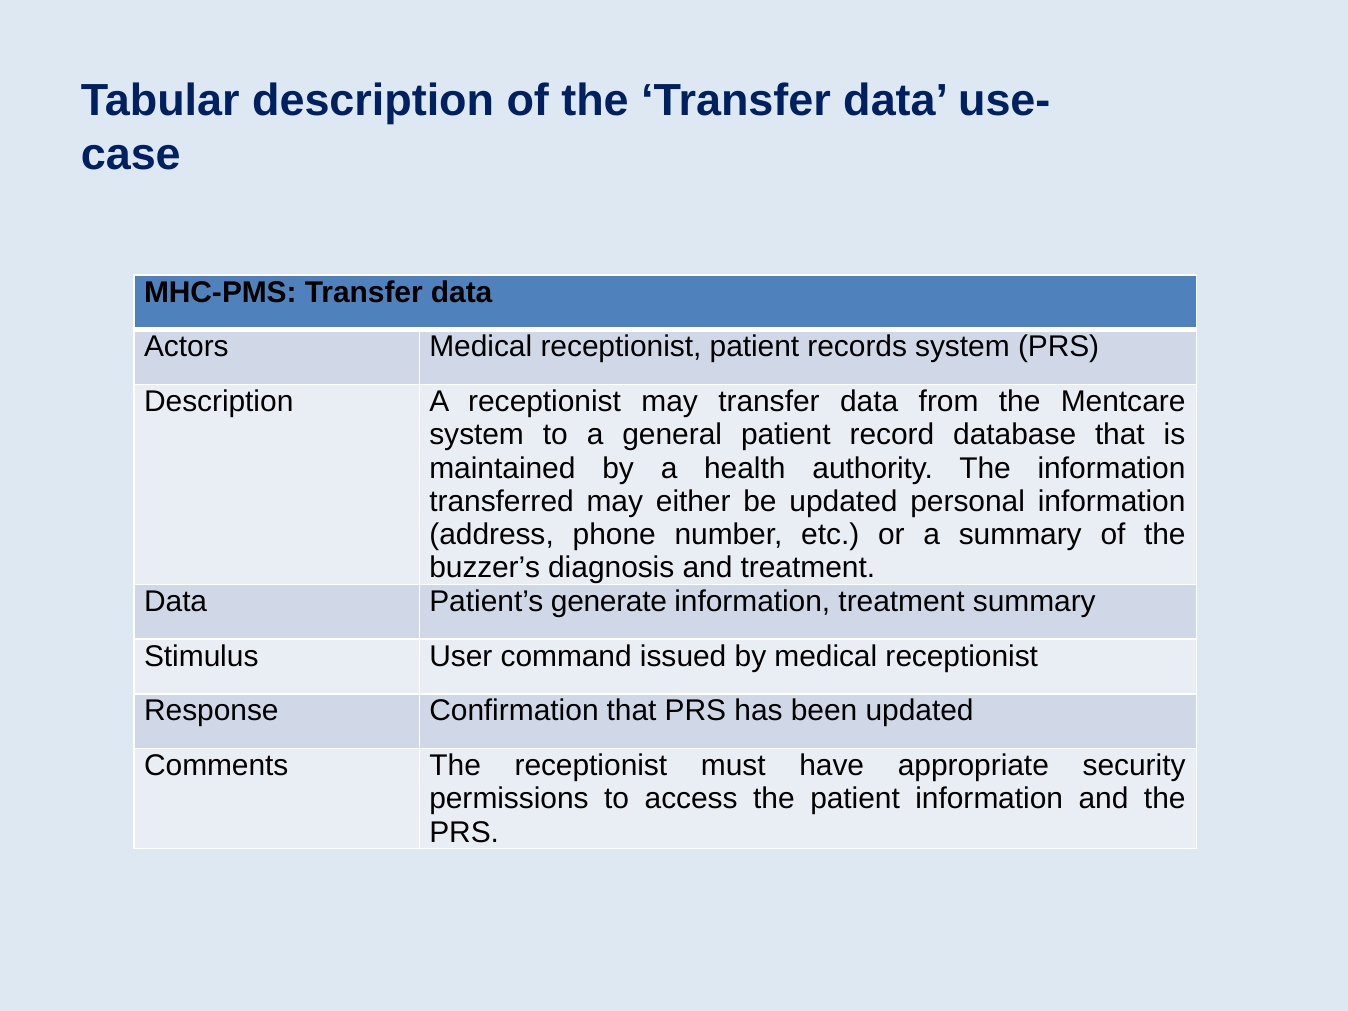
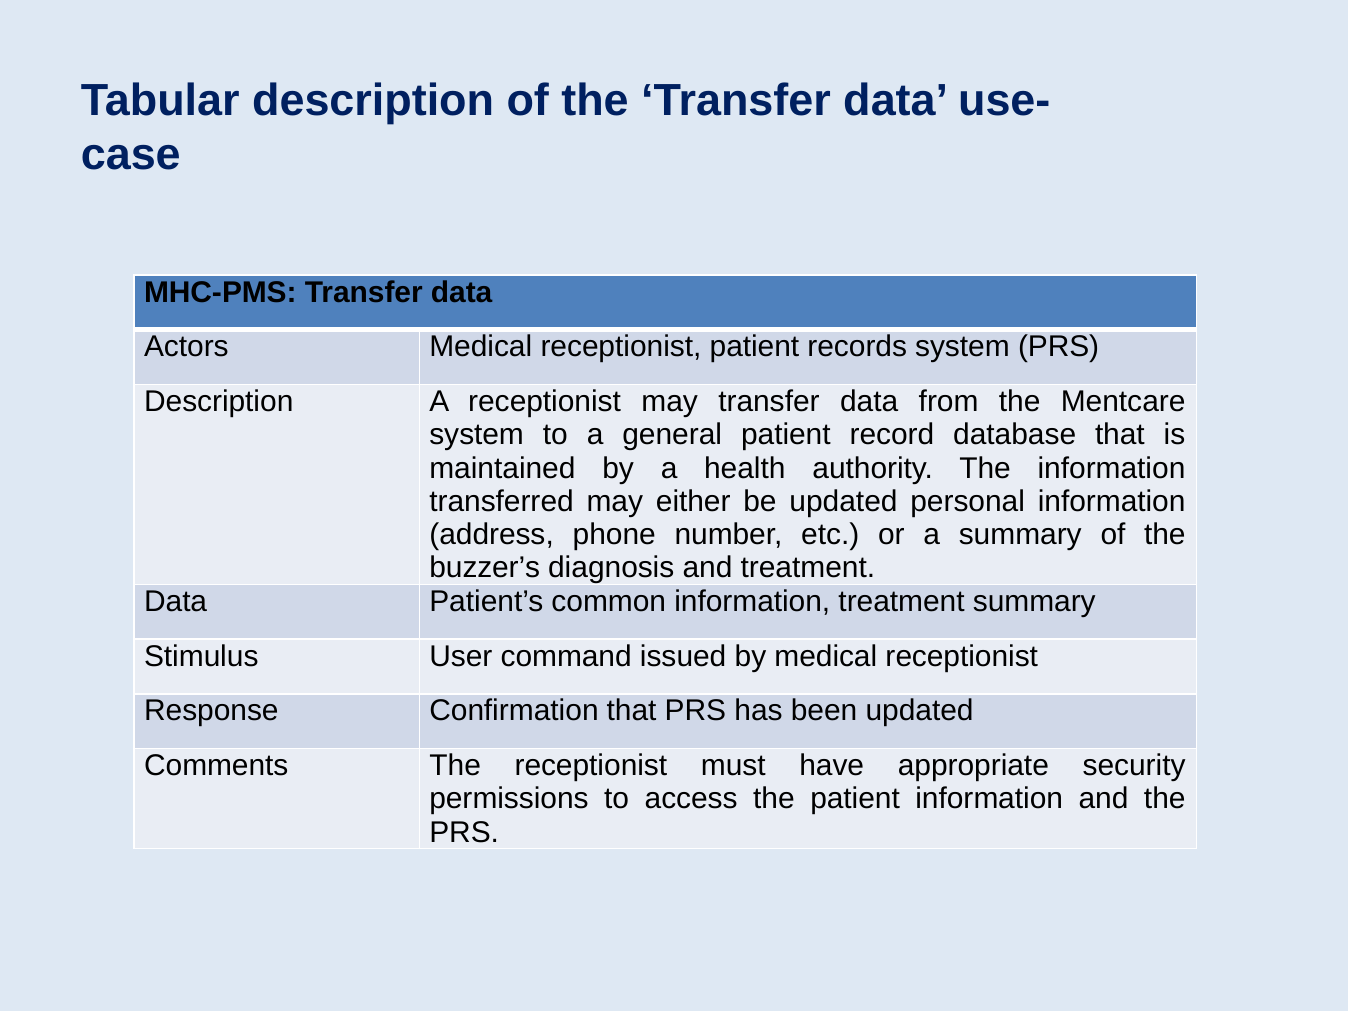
generate: generate -> common (609, 601)
